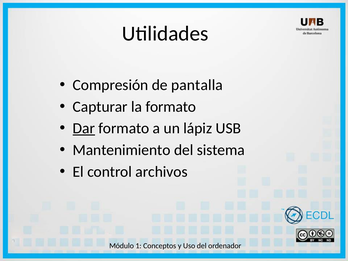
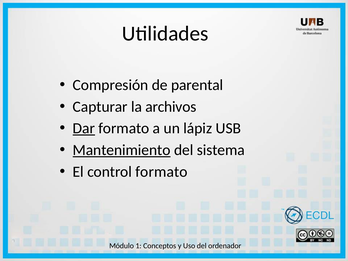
pantalla: pantalla -> parental (197, 85)
la formato: formato -> archivos (171, 107)
Mantenimiento underline: none -> present (122, 150)
control archivos: archivos -> formato (161, 172)
